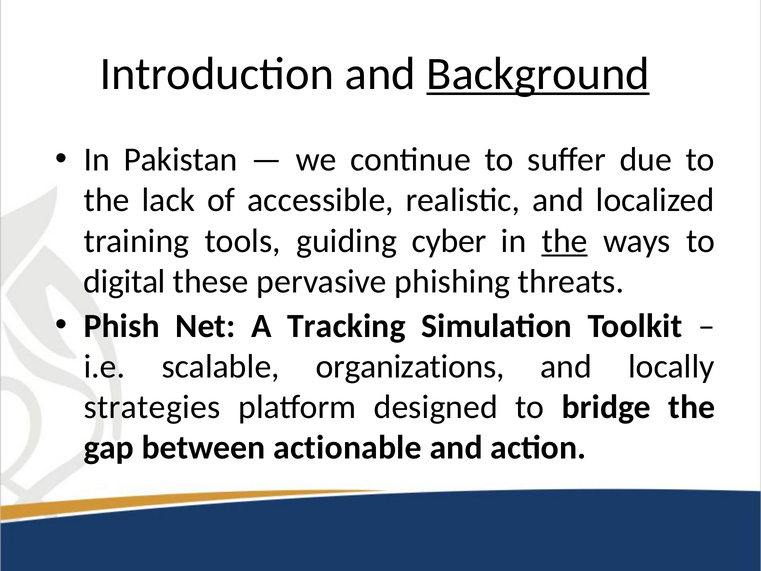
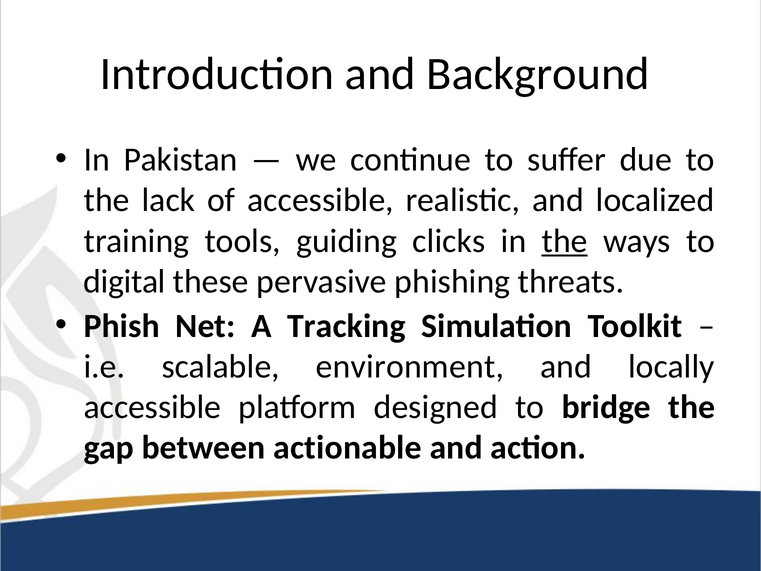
Background underline: present -> none (538, 74)
cyber: cyber -> clicks (449, 241)
organizations: organizations -> environment (410, 366)
strategies: strategies -> accessible (152, 407)
